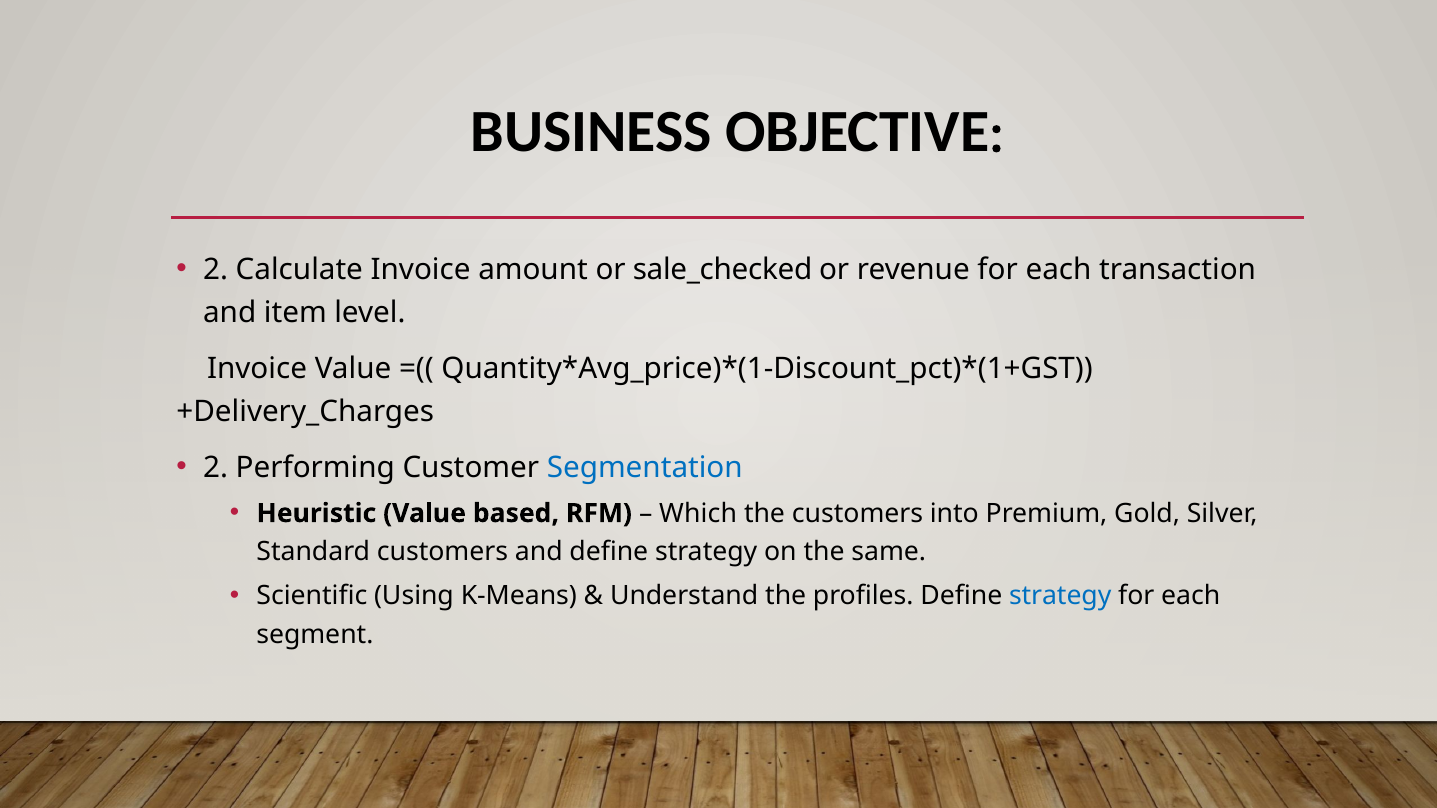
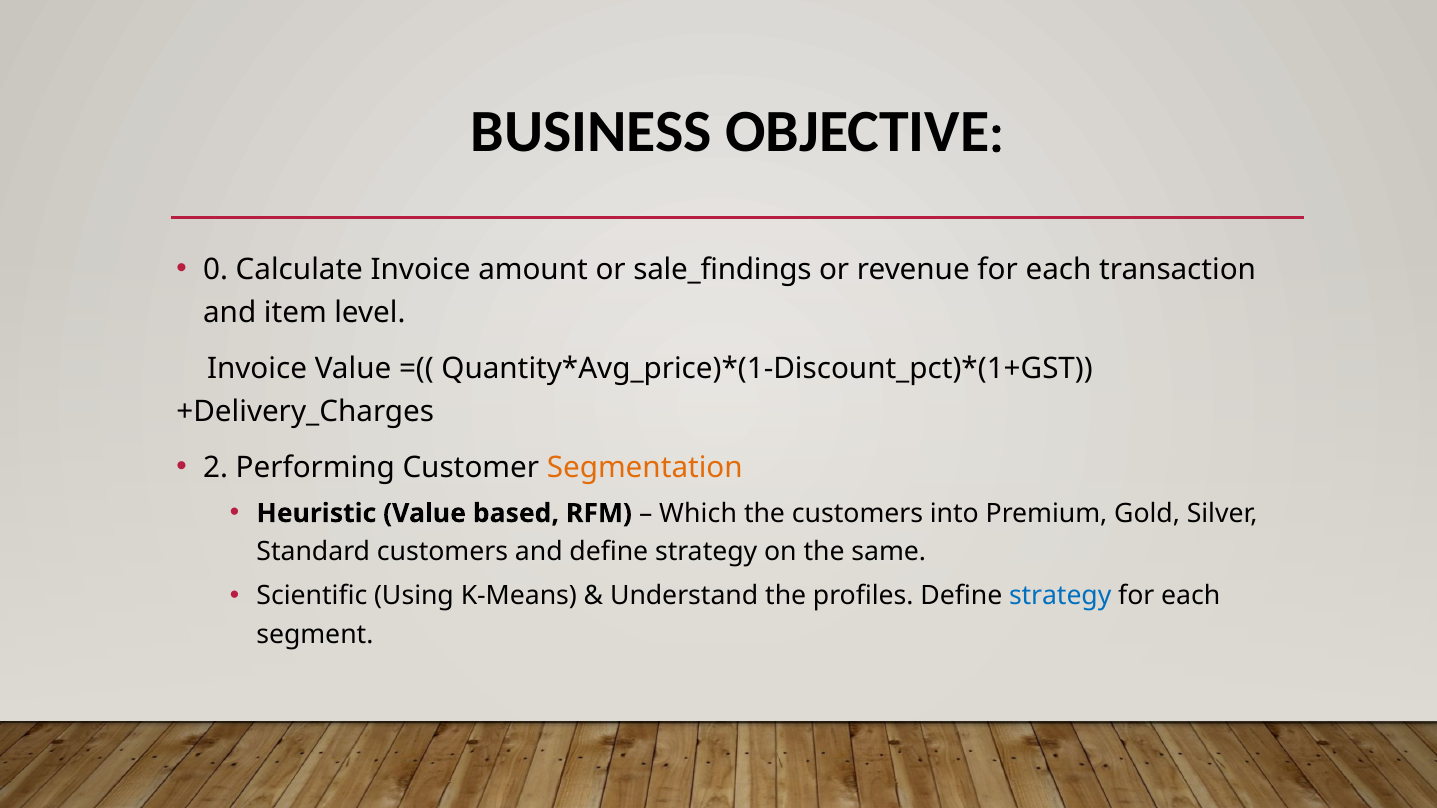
2: 2 -> 0 (216, 270)
sale_checked: sale_checked -> sale_findings (722, 270)
Segmentation colour: blue -> orange (645, 468)
